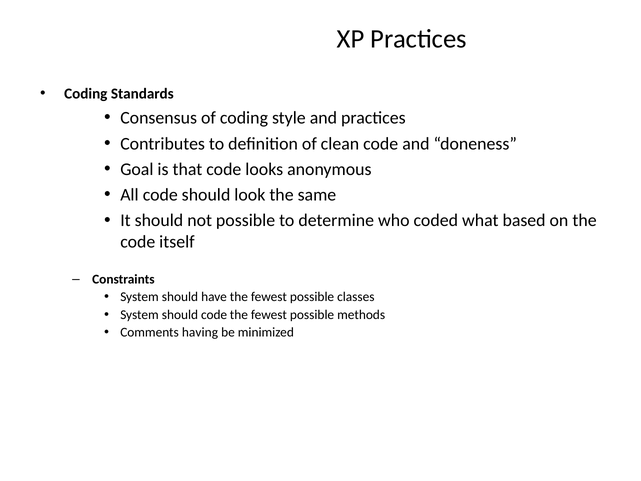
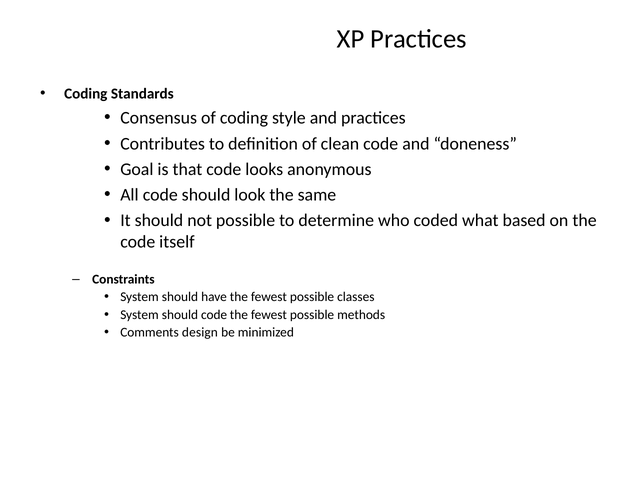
having: having -> design (200, 332)
